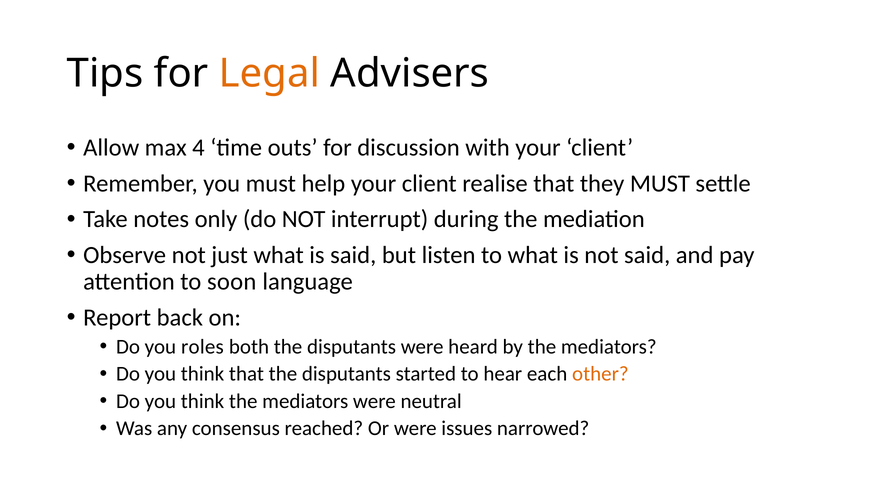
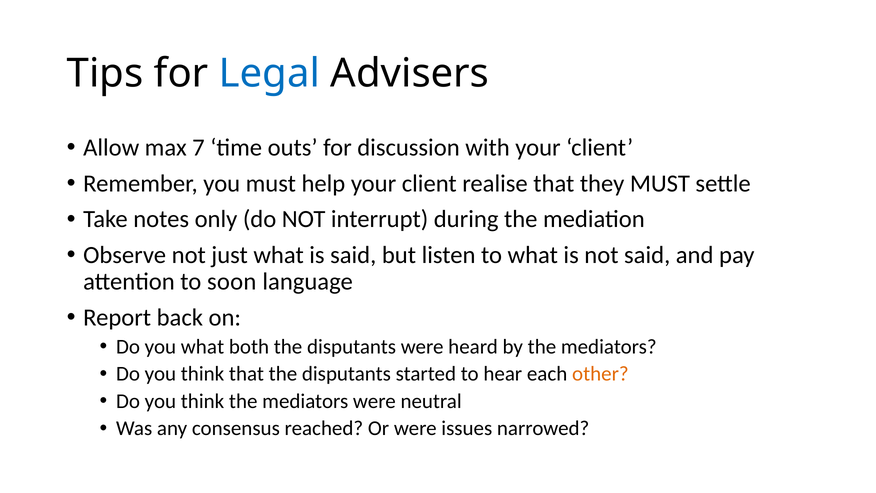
Legal colour: orange -> blue (269, 74)
4: 4 -> 7 (198, 148)
you roles: roles -> what (202, 347)
